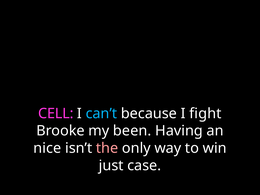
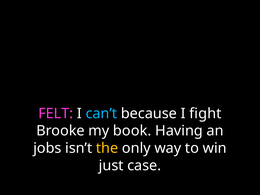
CELL: CELL -> FELT (56, 113)
been: been -> book (132, 131)
nice: nice -> jobs (47, 148)
the colour: pink -> yellow (107, 148)
